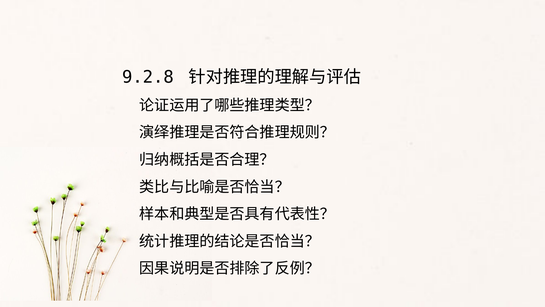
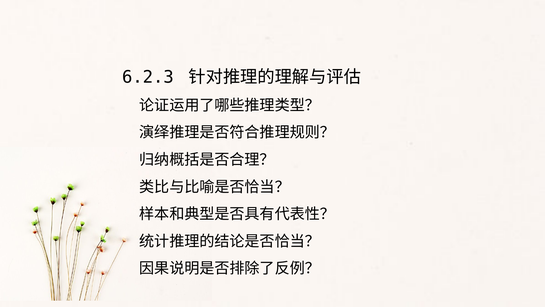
9.2.8: 9.2.8 -> 6.2.3 (148, 77)
